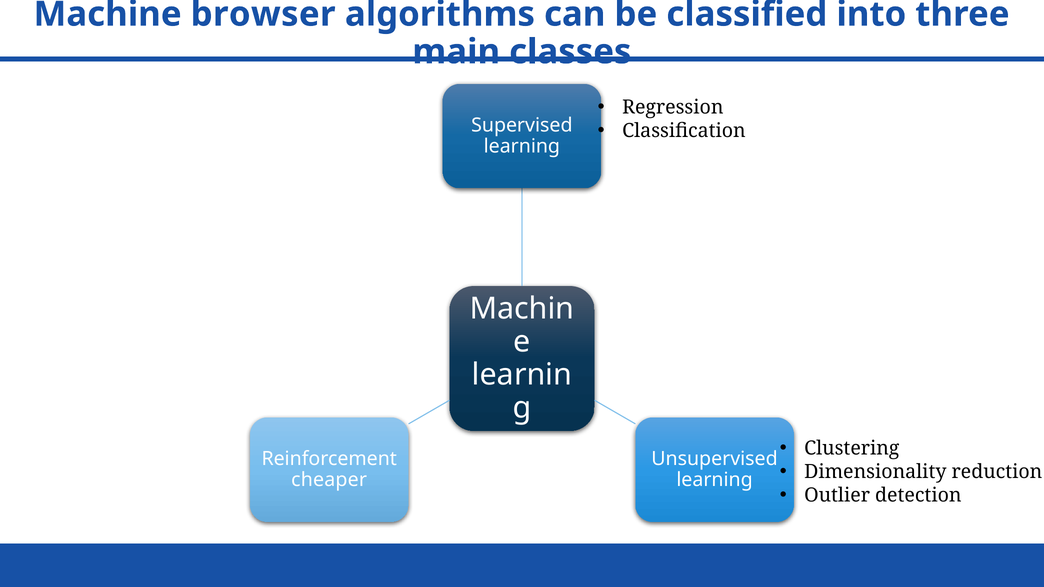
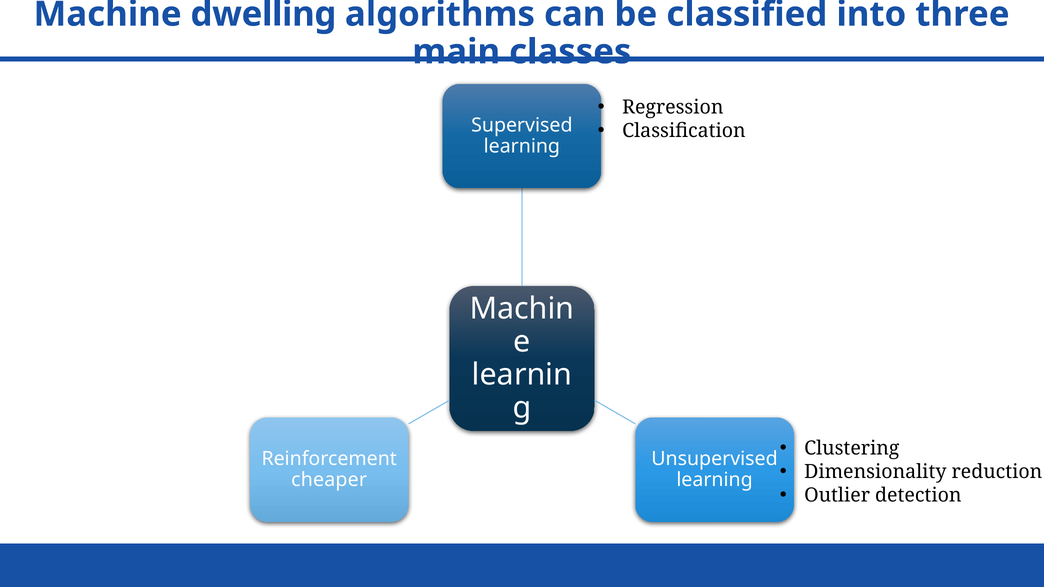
browser: browser -> dwelling (263, 14)
